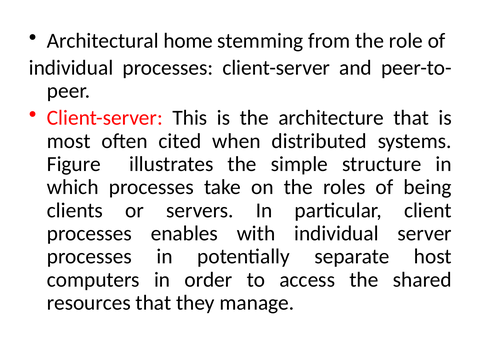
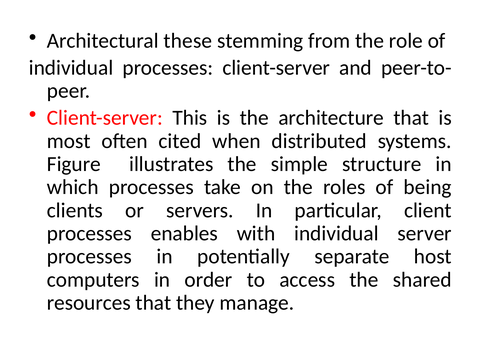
home: home -> these (188, 41)
